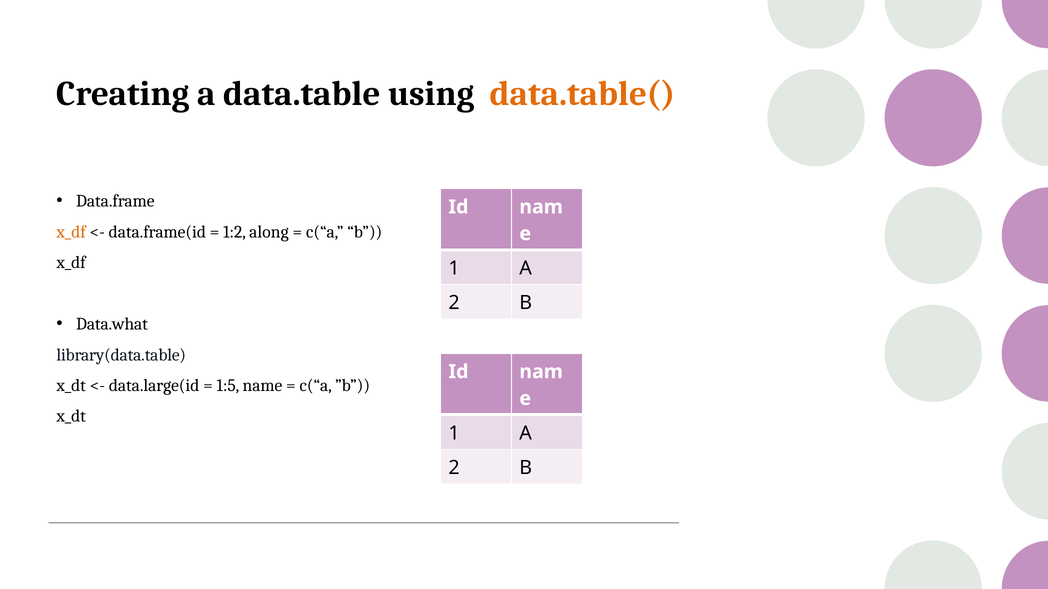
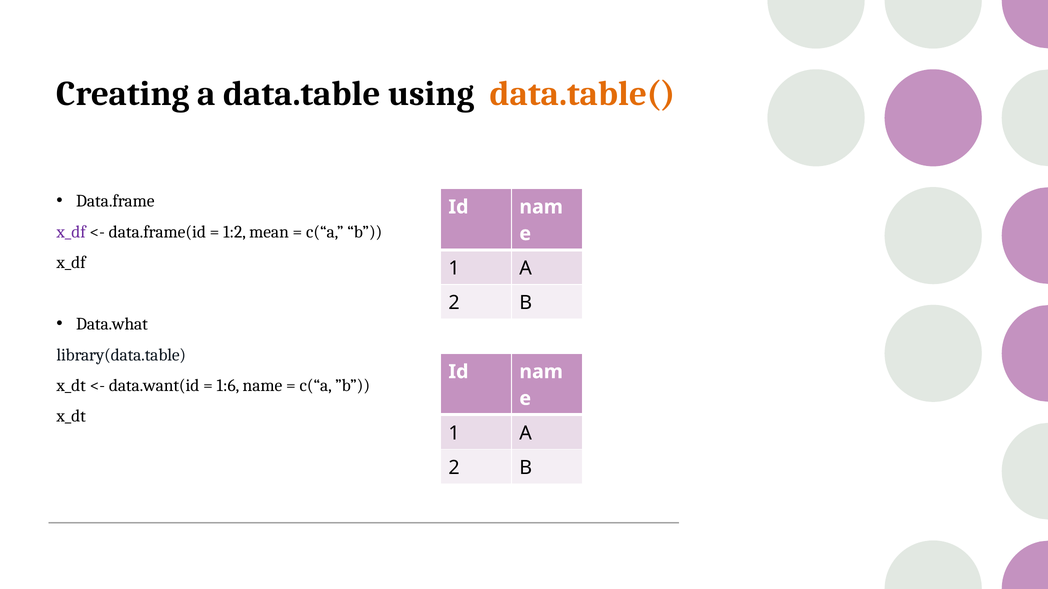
x_df colour: orange -> purple (71, 232)
along: along -> mean (269, 232)
data.large(id: data.large(id -> data.want(id (154, 386)
1:5: 1:5 -> 1:6 (228, 386)
